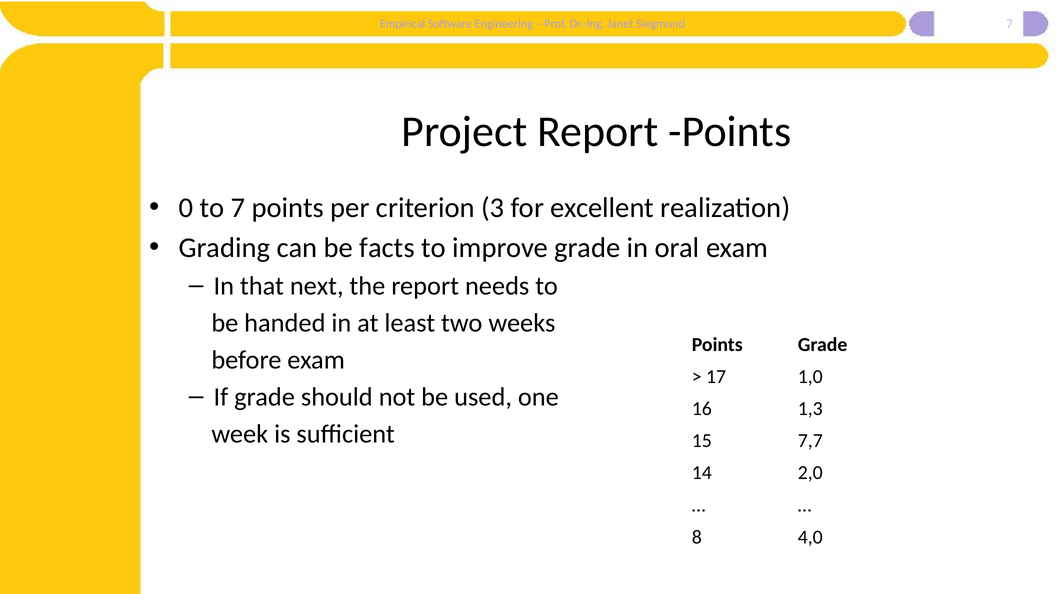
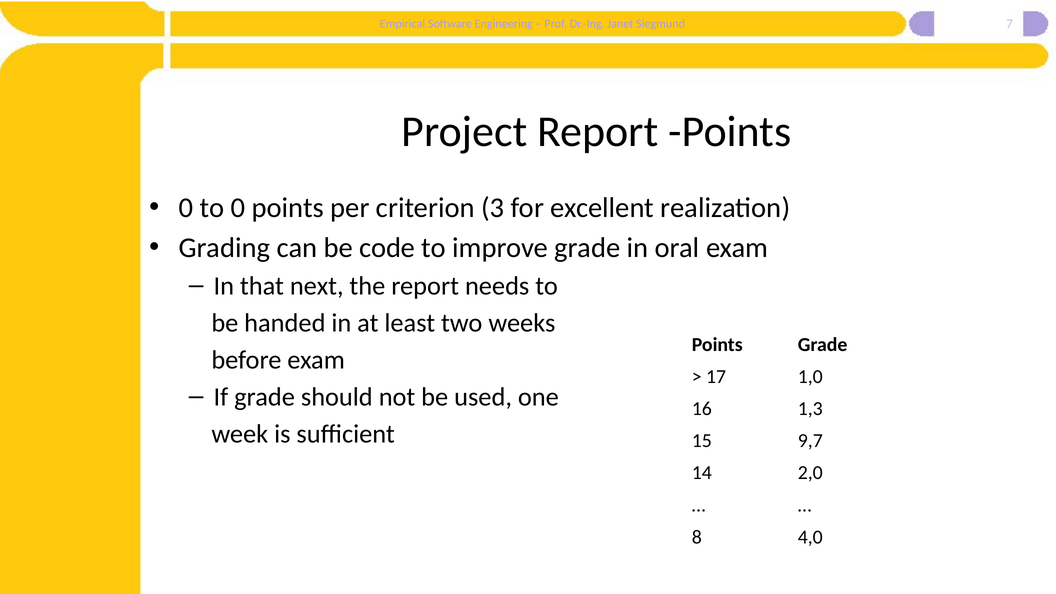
to 7: 7 -> 0 (238, 208)
facts: facts -> code (387, 248)
7,7: 7,7 -> 9,7 (810, 441)
